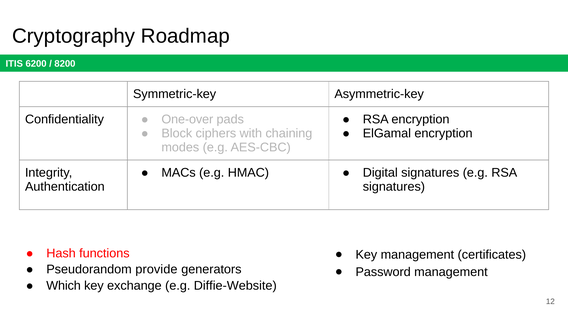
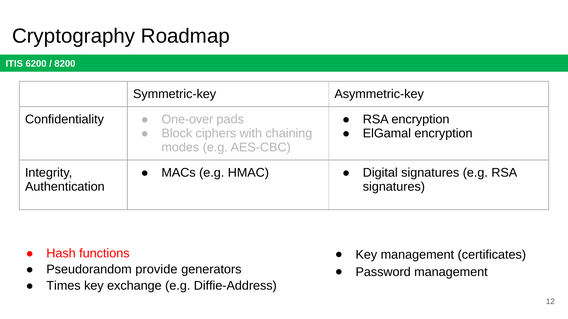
Which: Which -> Times (64, 286)
Diffie-Website: Diffie-Website -> Diffie-Address (235, 286)
